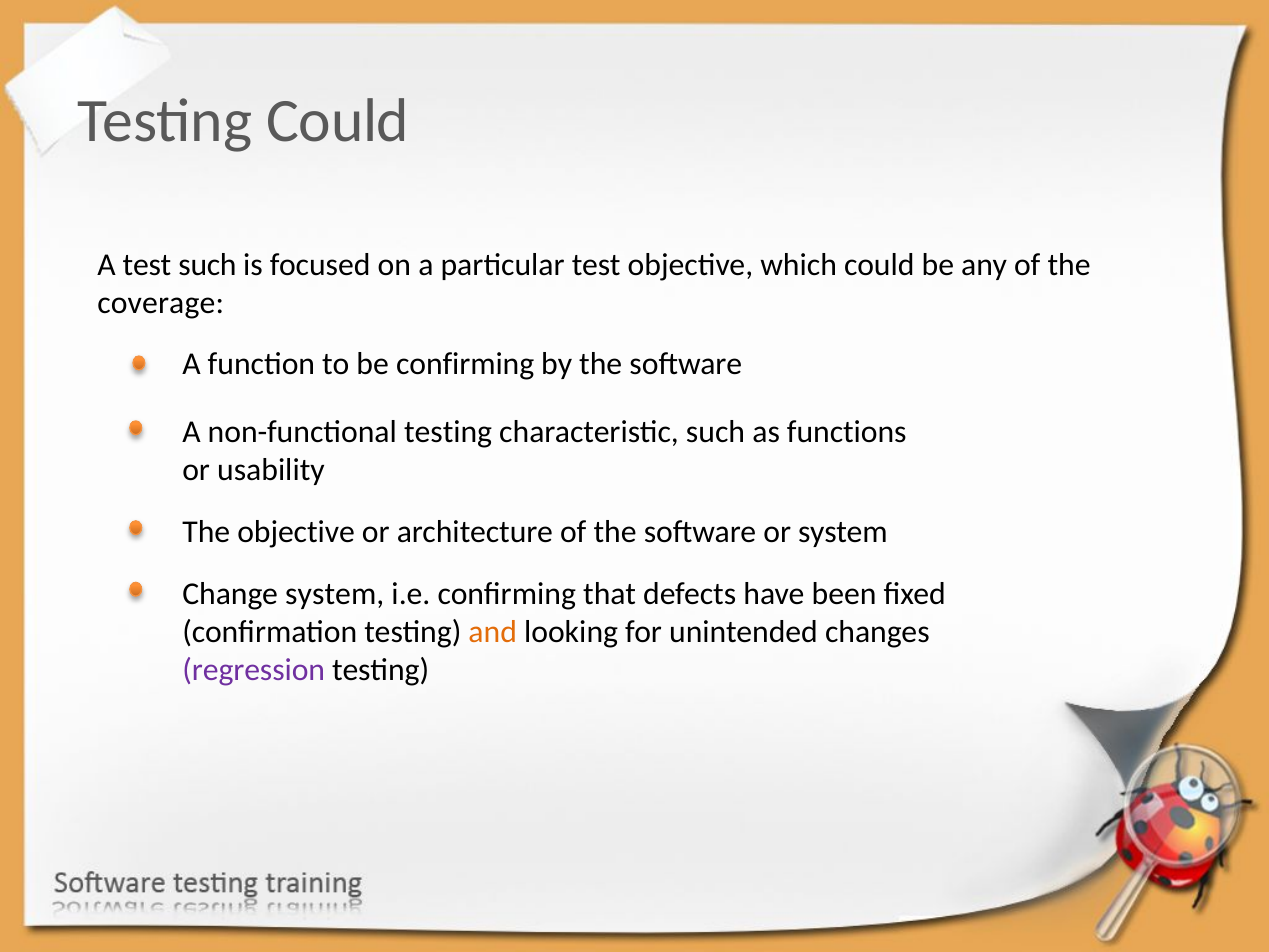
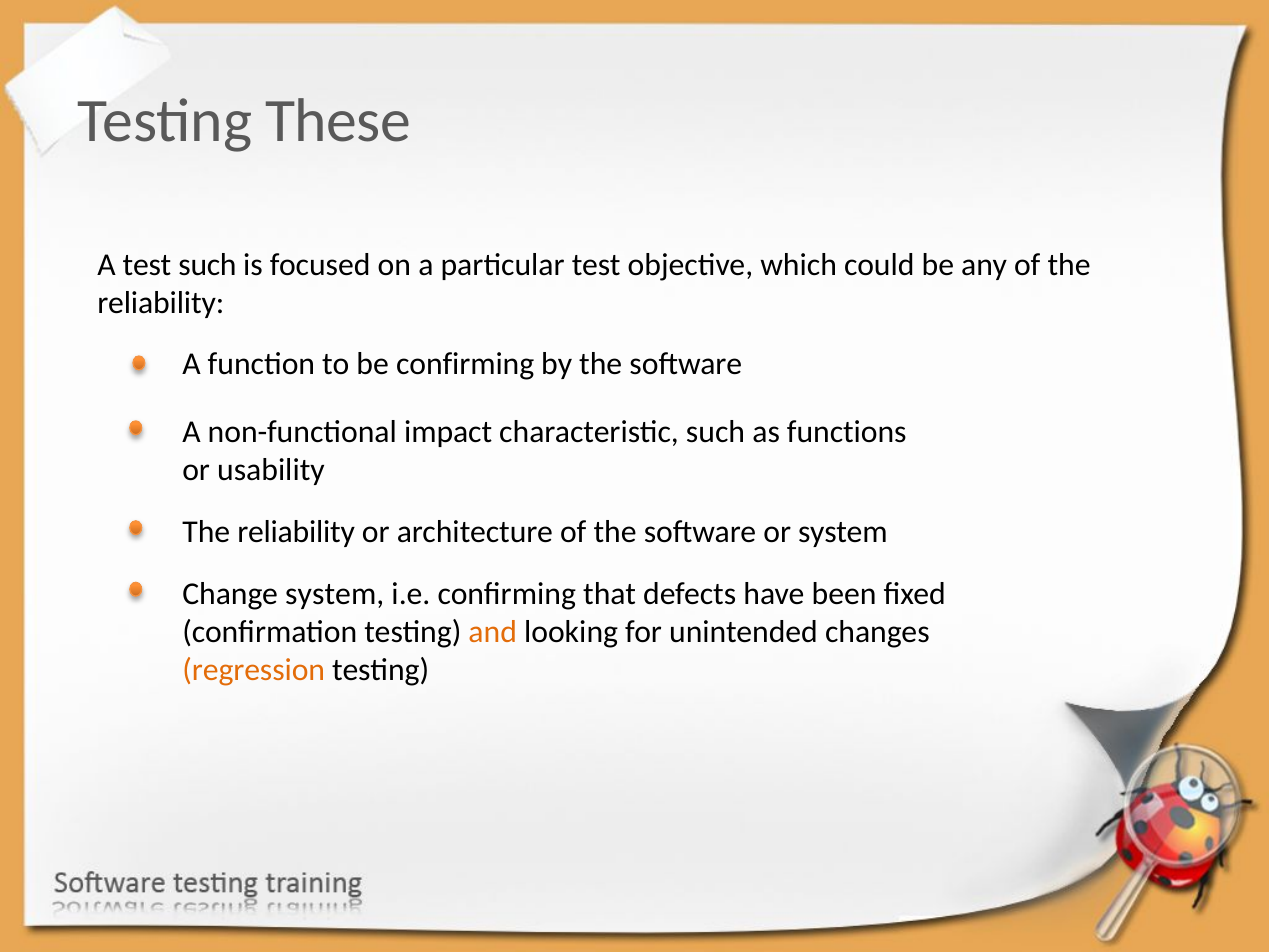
Testing Could: Could -> These (338, 122)
coverage: coverage -> reliability (161, 303)
non-functional testing: testing -> impact (448, 432)
objective: objective -> reliability (296, 532)
regression colour: purple -> orange (254, 670)
